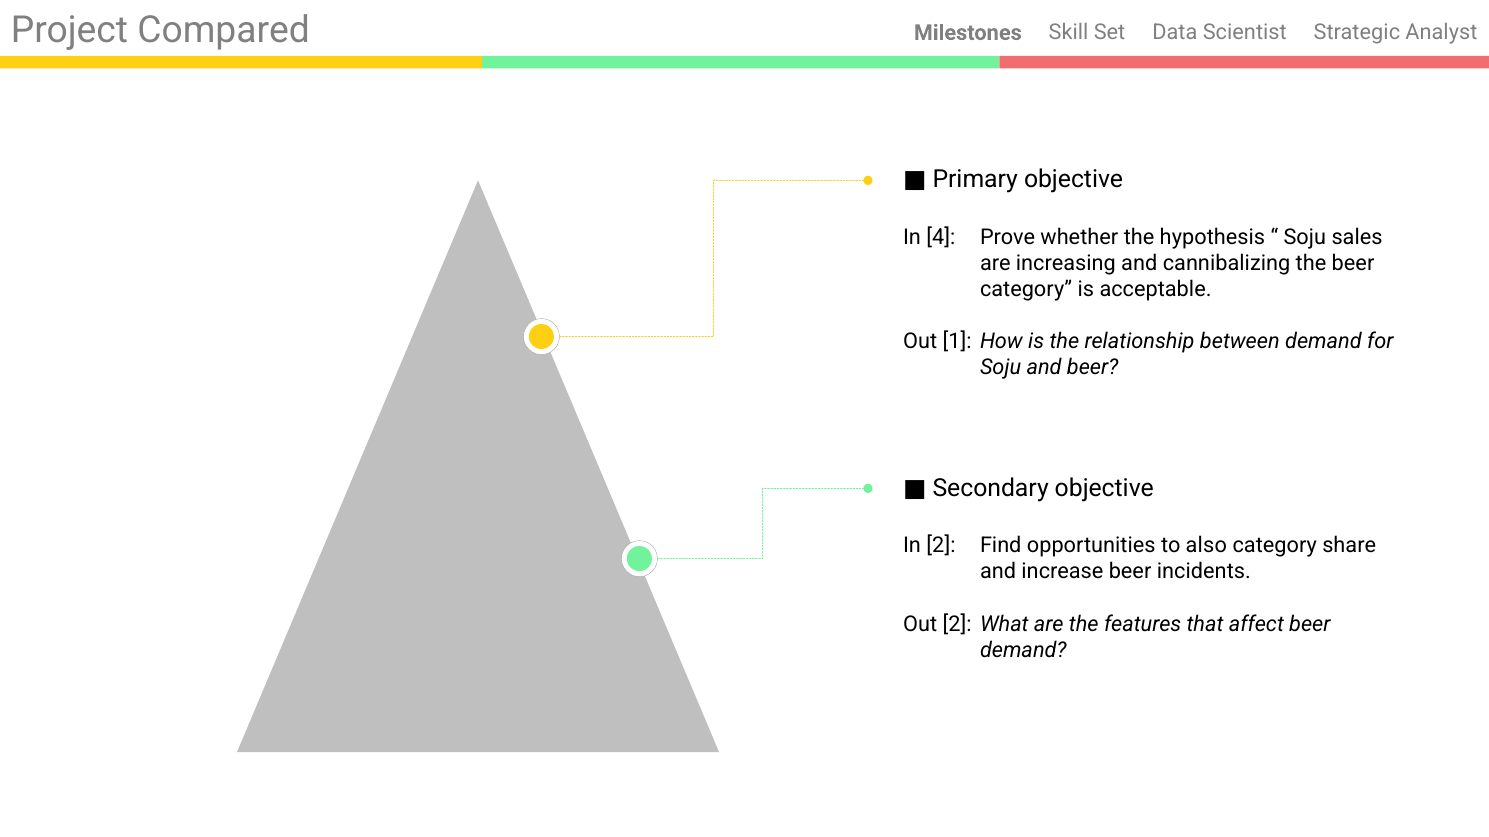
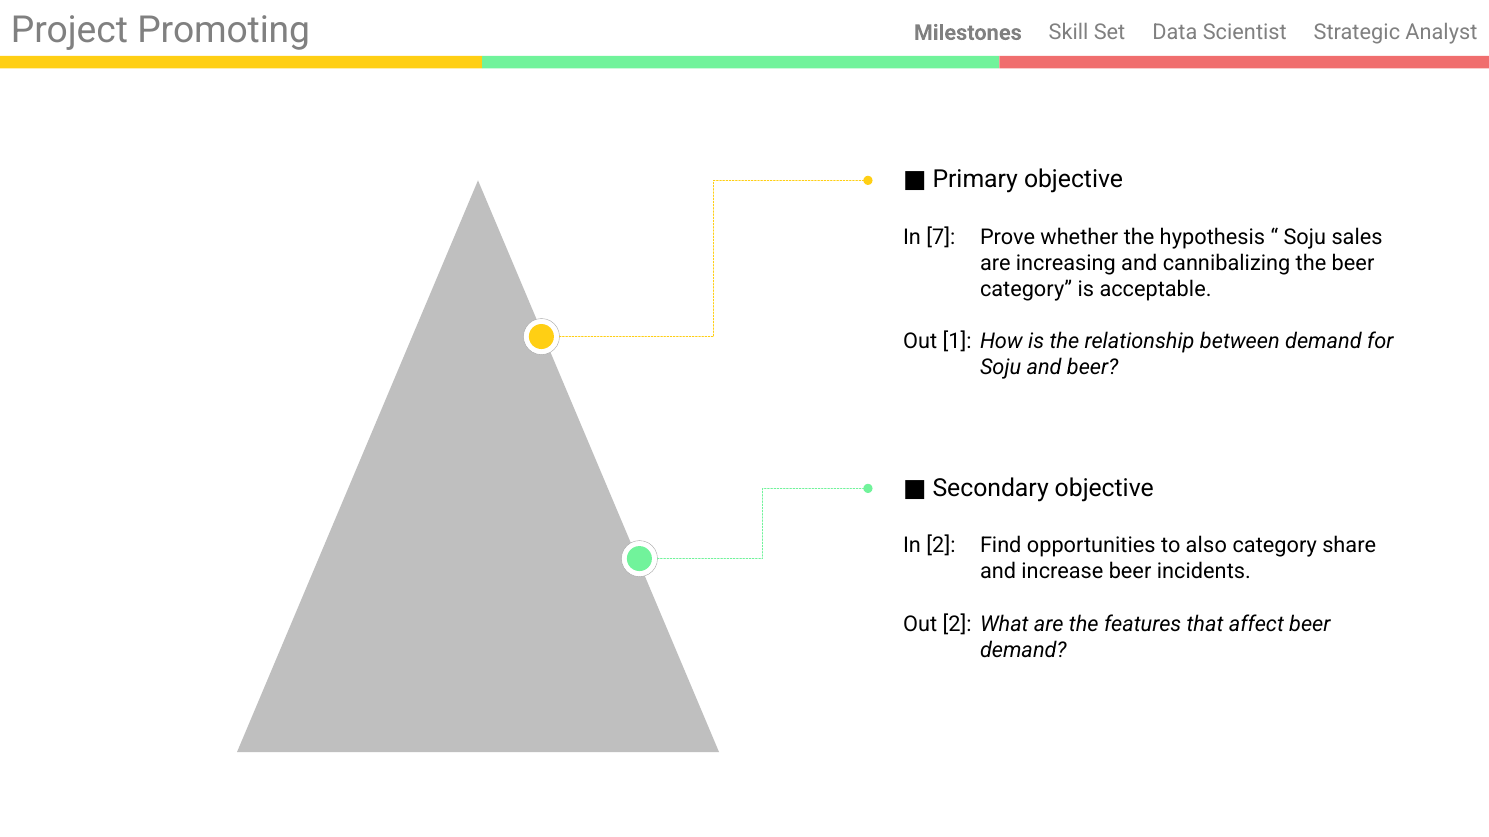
Compared: Compared -> Promoting (224, 30)
4: 4 -> 7 (941, 237)
